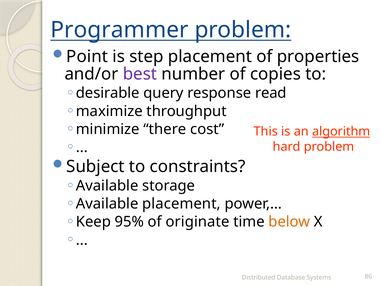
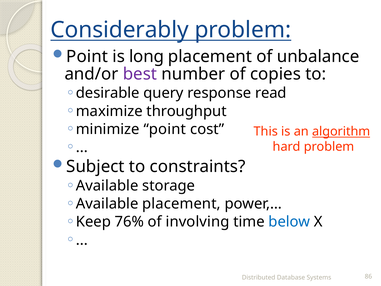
Programmer: Programmer -> Considerably (120, 30)
step: step -> long (147, 57)
properties: properties -> unbalance (318, 57)
minimize there: there -> point (165, 129)
95%: 95% -> 76% (129, 222)
originate: originate -> involving (198, 222)
below colour: orange -> blue (289, 222)
